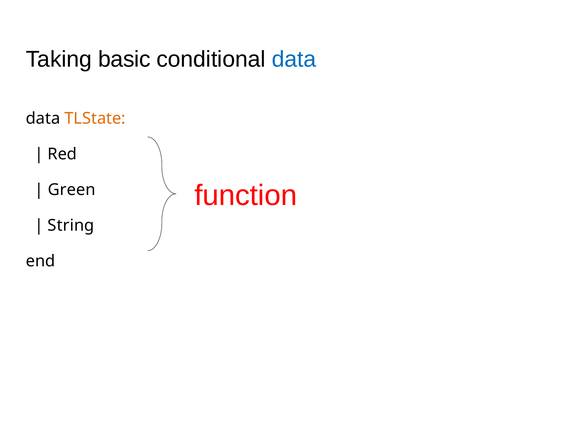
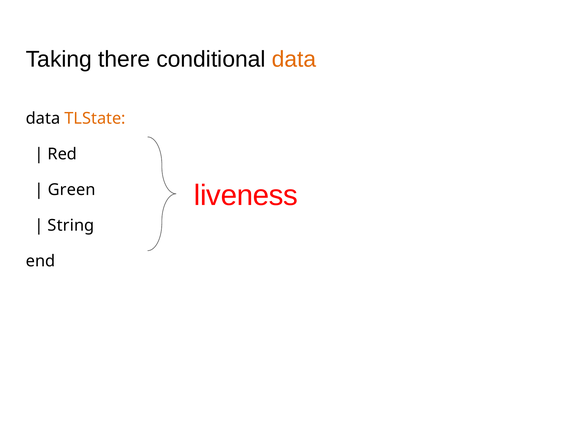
basic: basic -> there (124, 59)
data colour: blue -> orange (294, 59)
function: function -> liveness (246, 195)
